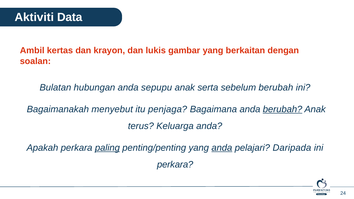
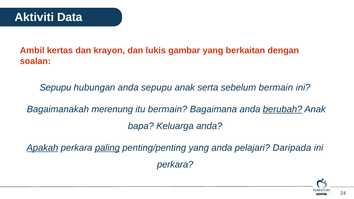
Bulatan: Bulatan -> Sepupu (55, 88)
sebelum berubah: berubah -> bermain (276, 88)
menyebut: menyebut -> merenung (112, 109)
itu penjaga: penjaga -> bermain (168, 109)
terus: terus -> bapa (141, 126)
Apakah underline: none -> present (42, 148)
anda underline: present -> none (222, 148)
